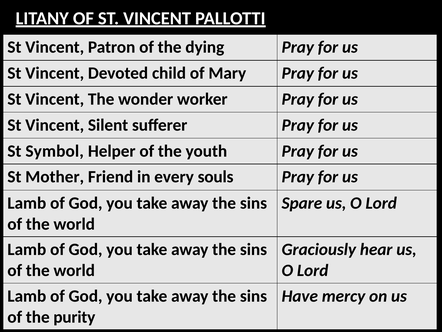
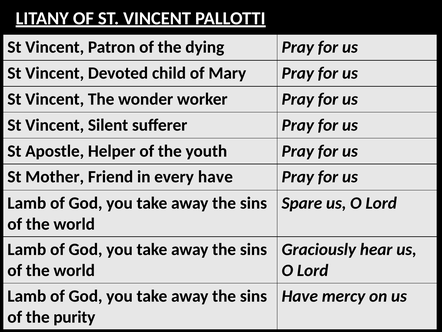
Symbol: Symbol -> Apostle (55, 151)
every souls: souls -> have (215, 177)
